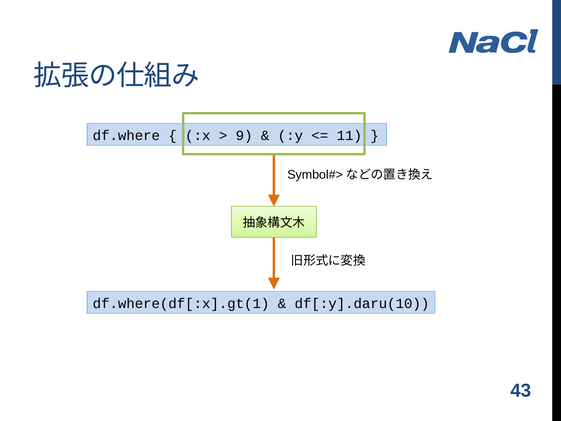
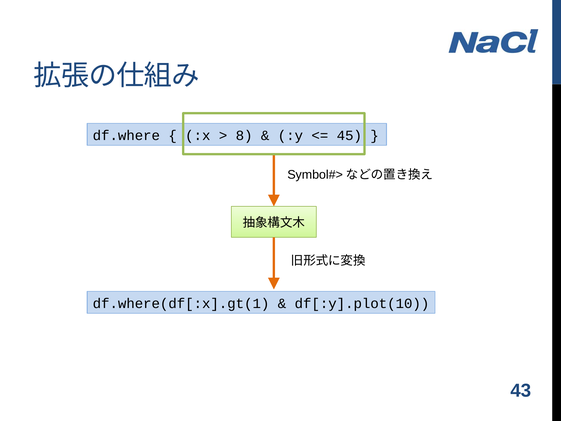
9: 9 -> 8 (244, 135)
11: 11 -> 45 (349, 135)
df[:y].daru(10: df[:y].daru(10 -> df[:y].plot(10 (362, 303)
